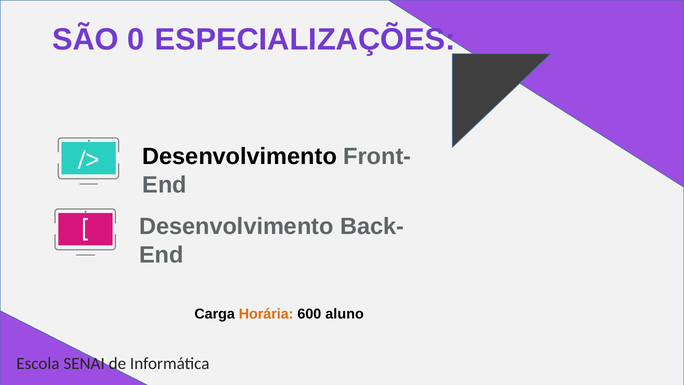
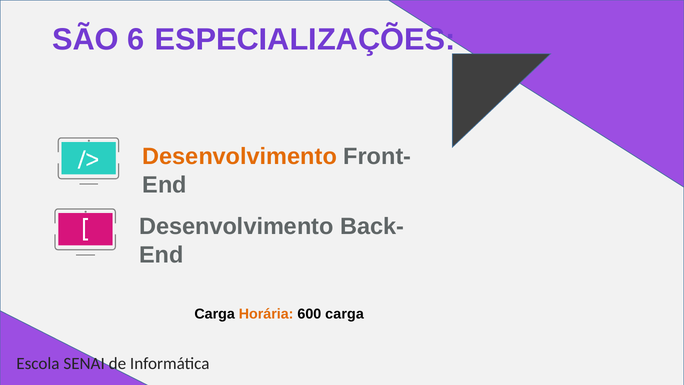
0: 0 -> 6 (136, 39)
Desenvolvimento colour: black -> orange (240, 157)
600 aluno: aluno -> carga (345, 314)
